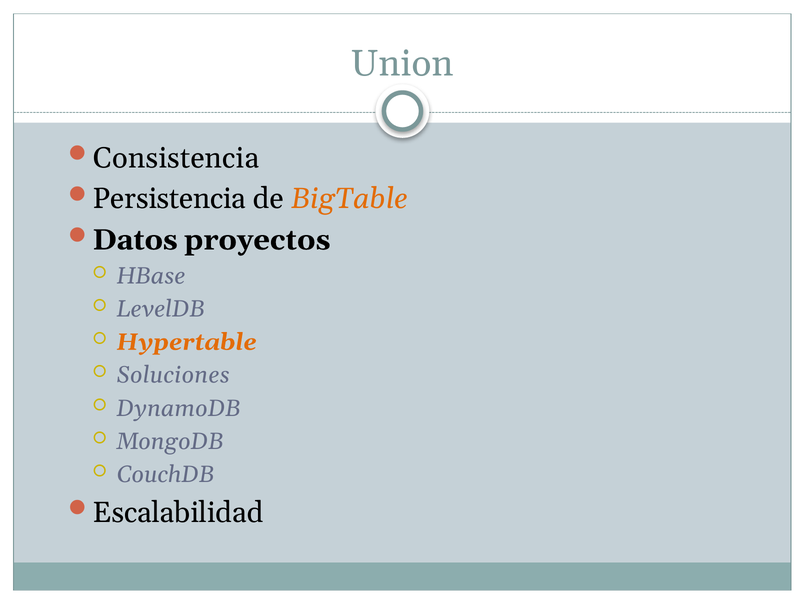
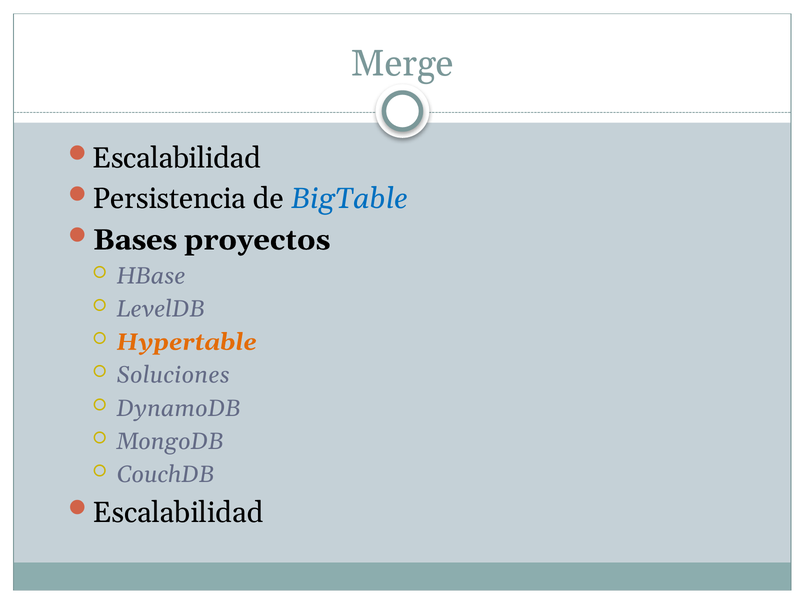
Union: Union -> Merge (402, 63)
Consistencia: Consistencia -> Escalabilidad (177, 158)
BigTable colour: orange -> blue (350, 199)
Datos: Datos -> Bases (135, 240)
